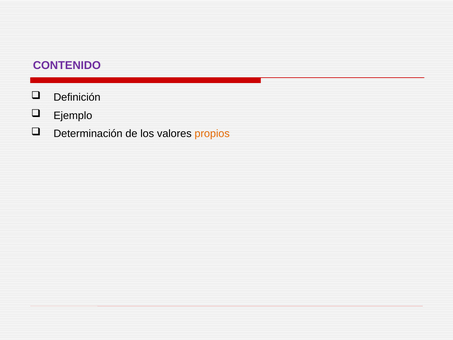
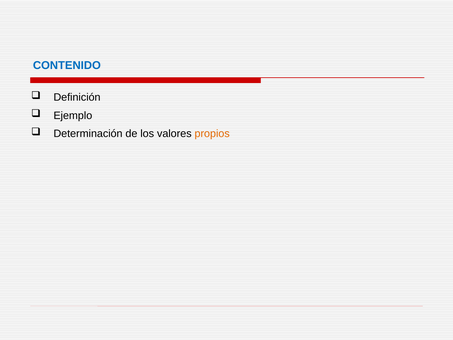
CONTENIDO colour: purple -> blue (67, 65)
